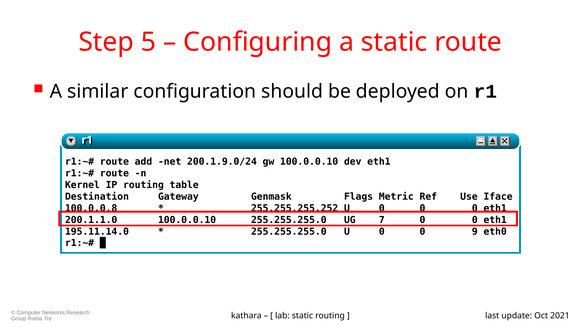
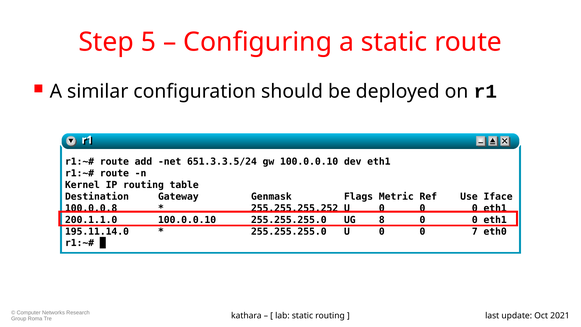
200.1.9.0/24: 200.1.9.0/24 -> 651.3.3.5/24 (222, 162)
7: 7 -> 8 (382, 220)
9: 9 -> 7 (475, 231)
